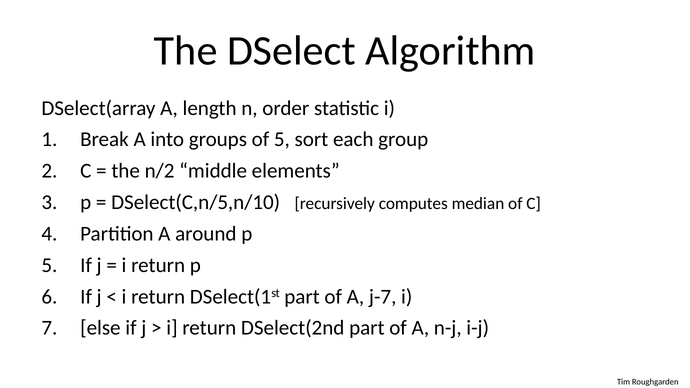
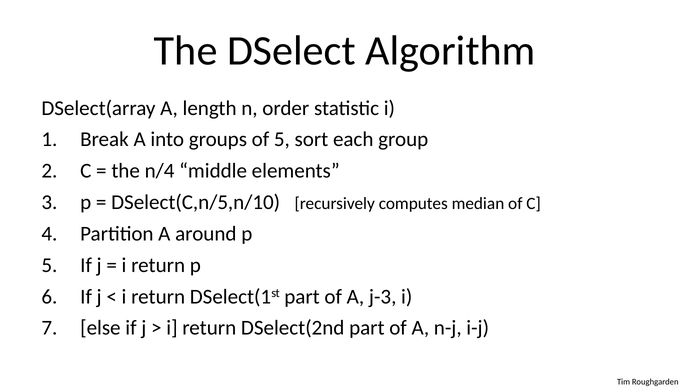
n/2: n/2 -> n/4 (160, 171)
j-7: j-7 -> j-3 (383, 297)
